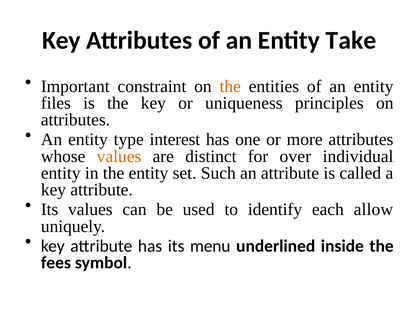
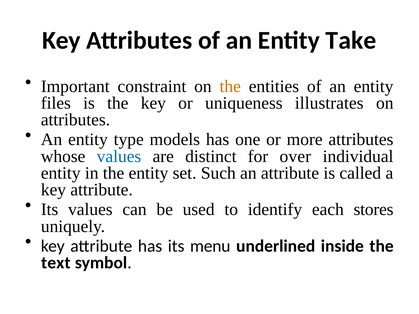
principles: principles -> illustrates (329, 103)
interest: interest -> models (175, 140)
values colour: orange -> blue (119, 156)
allow: allow -> stores (374, 210)
fees: fees -> text (56, 263)
